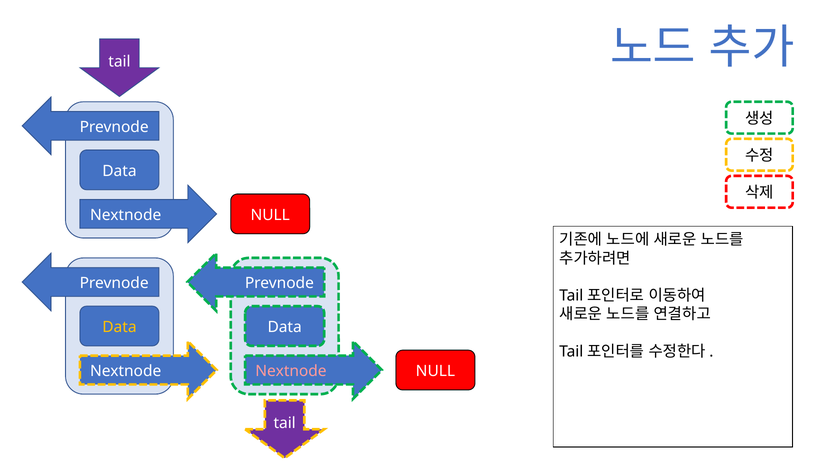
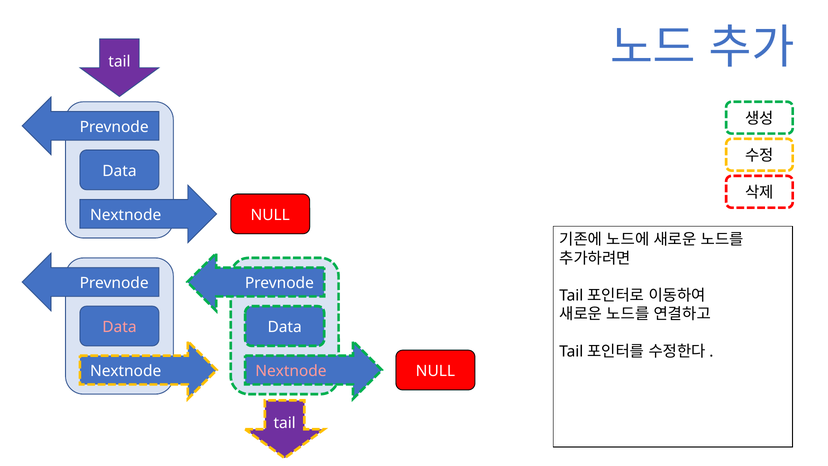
Data colour: yellow -> pink (119, 327)
